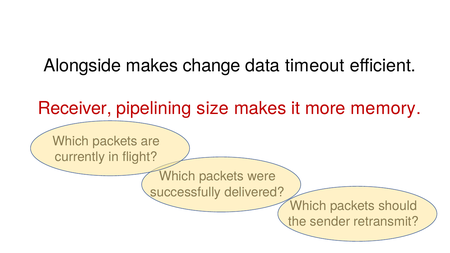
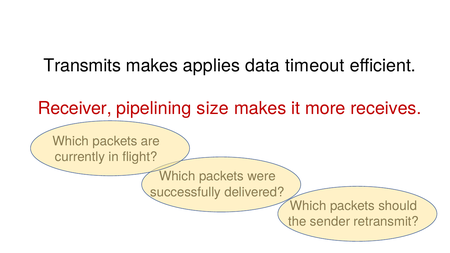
Alongside: Alongside -> Transmits (82, 66)
change: change -> applies (212, 66)
memory: memory -> receives (386, 108)
